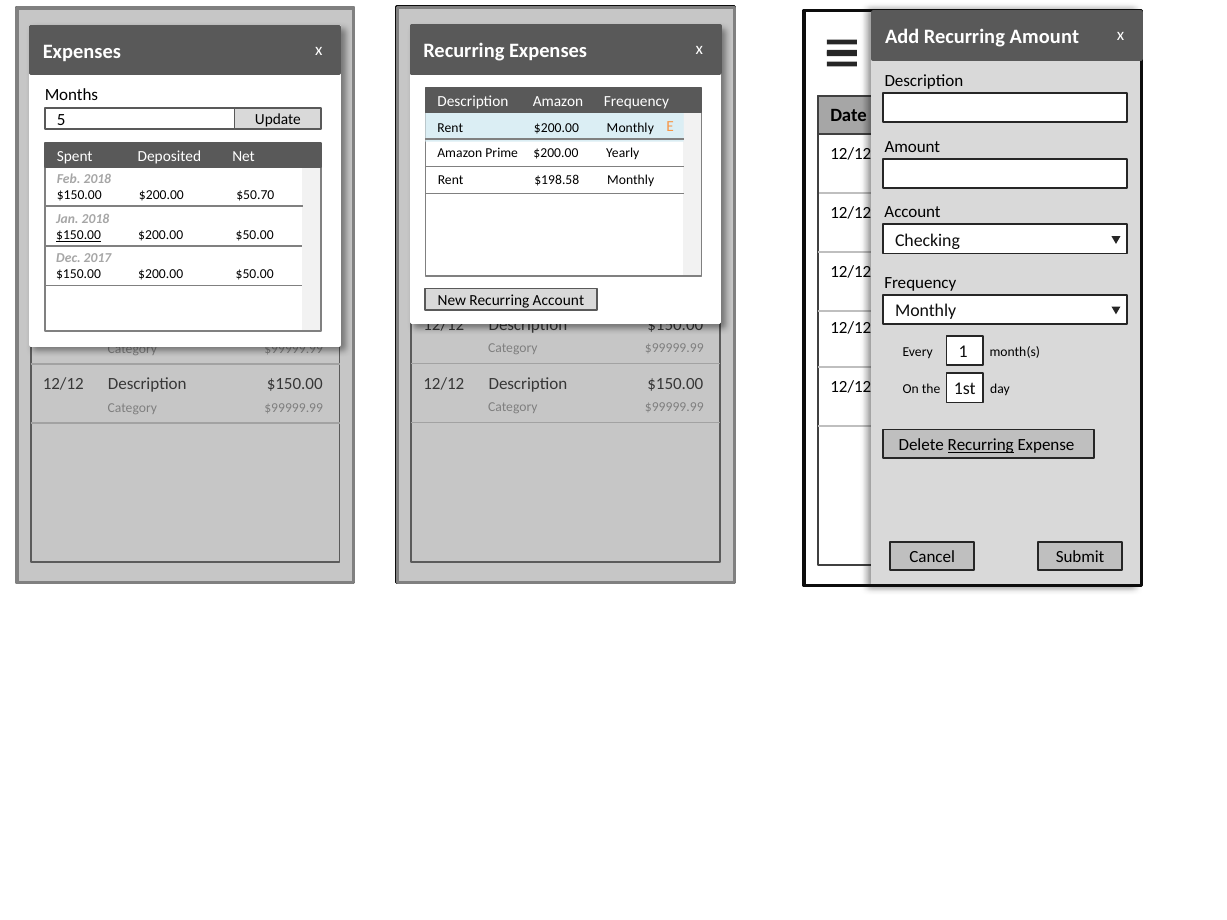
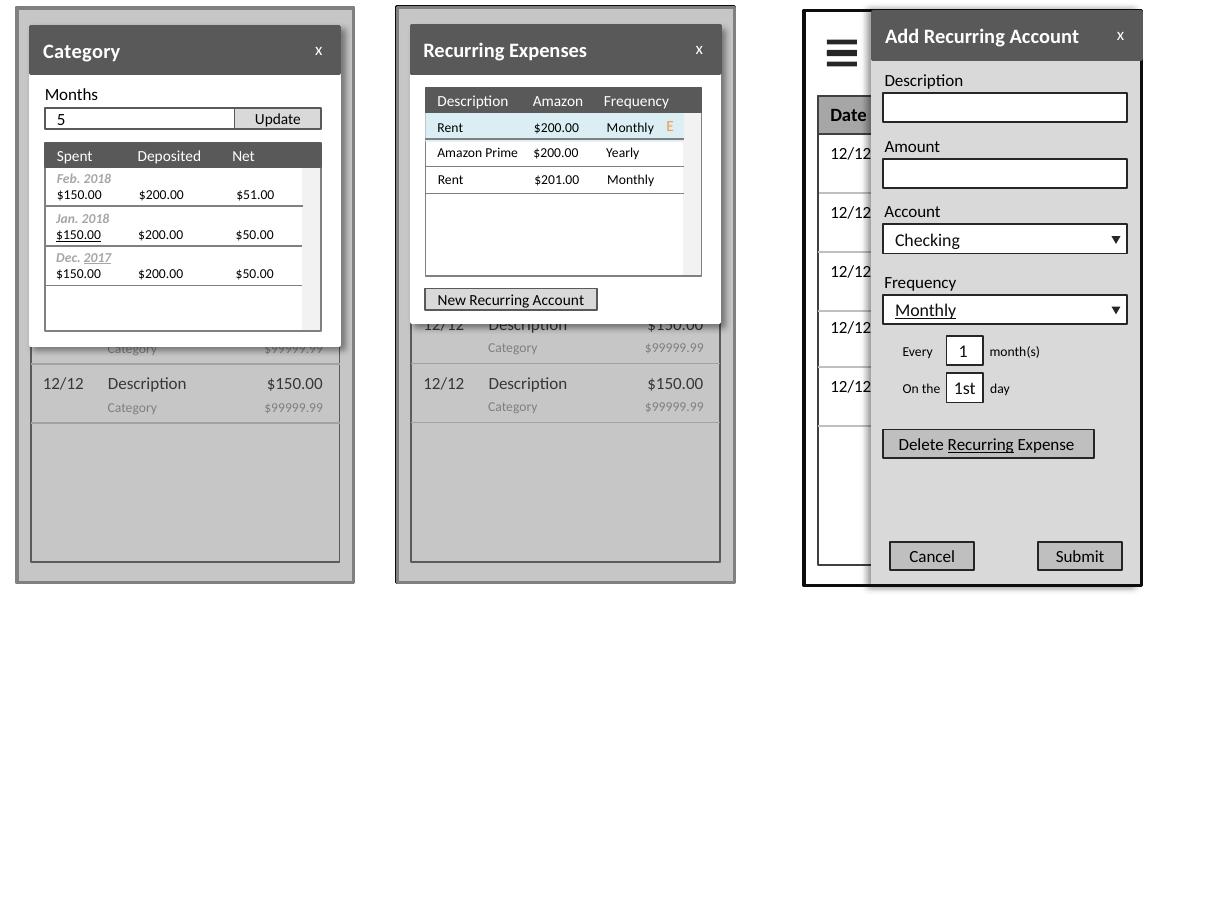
Amount: Amount -> Account (1044, 37)
Expenses: Expenses -> Category (82, 51)
$198.58: $198.58 -> $201.00 (557, 180)
$50.70: $50.70 -> $51.00 (255, 195)
2017 underline: none -> present (98, 258)
Monthly underline: none -> present (926, 311)
